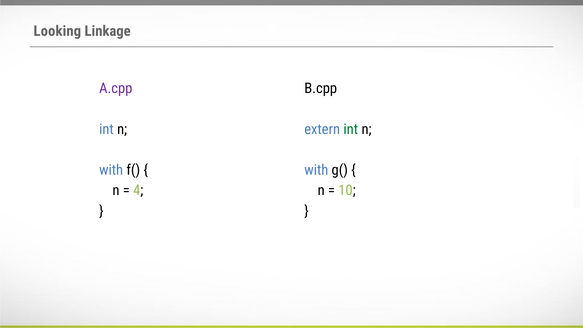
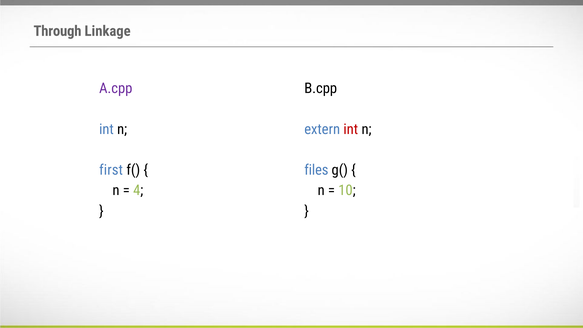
Looking: Looking -> Through (57, 31)
int colour: green -> red (351, 129)
with: with -> first (111, 170)
with: with -> files (316, 170)
